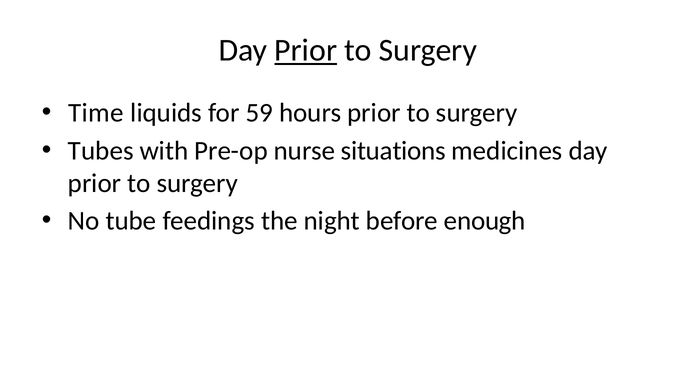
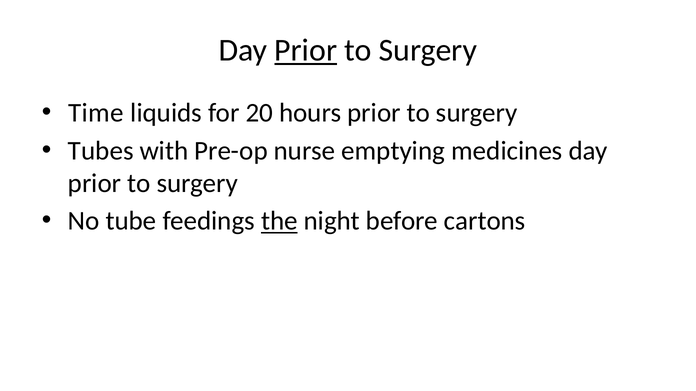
59: 59 -> 20 (259, 113)
situations: situations -> emptying (393, 151)
the underline: none -> present (279, 221)
enough: enough -> cartons (485, 221)
